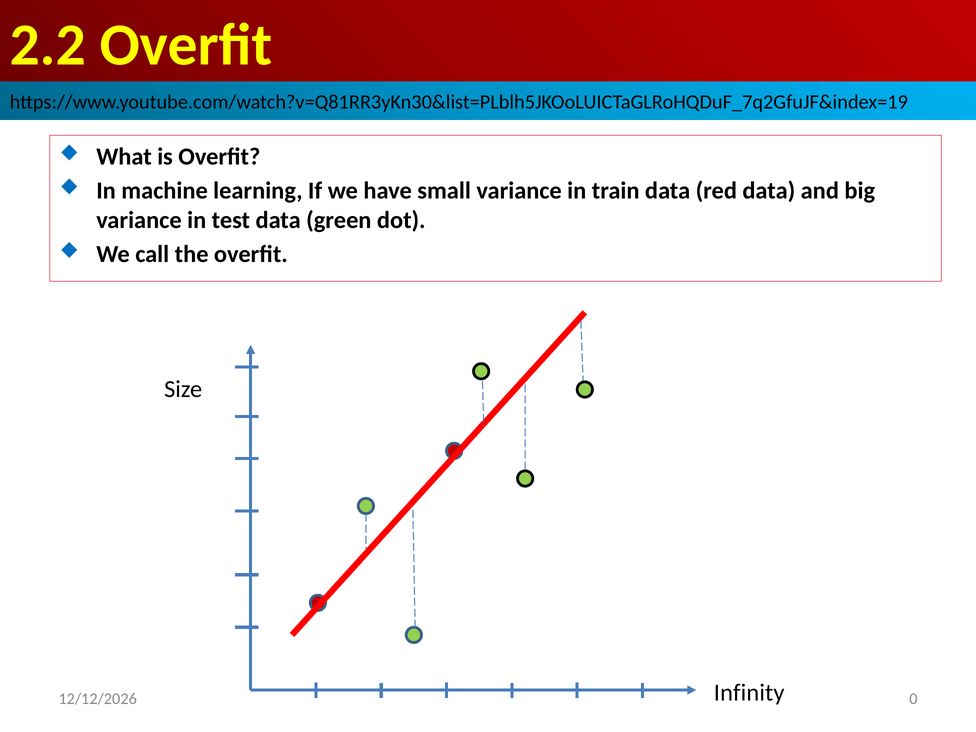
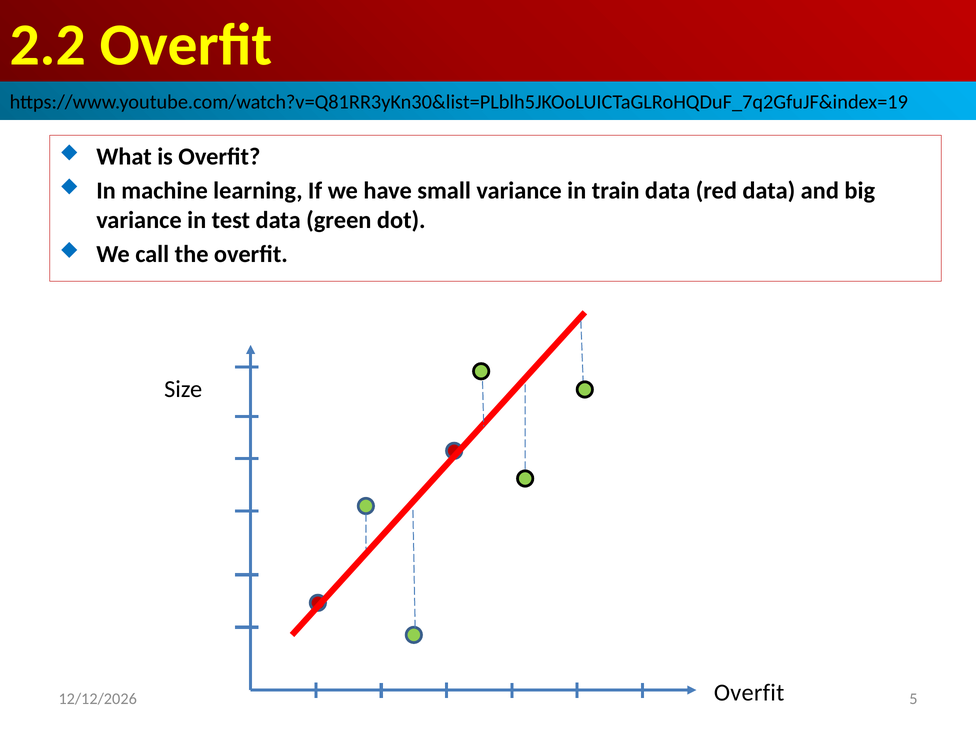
Infinity: Infinity -> Overfit (749, 693)
0: 0 -> 5 (913, 699)
